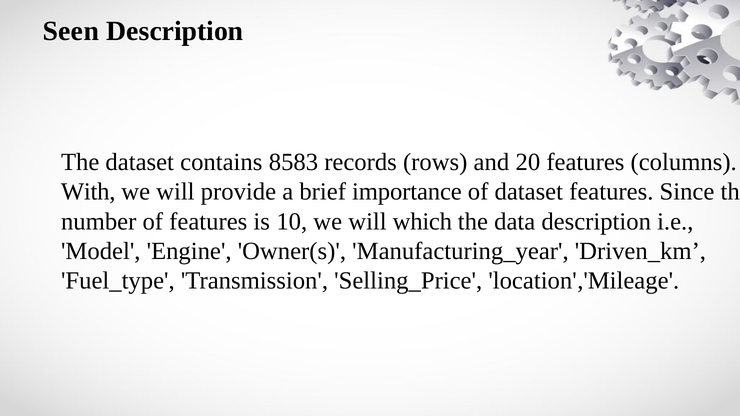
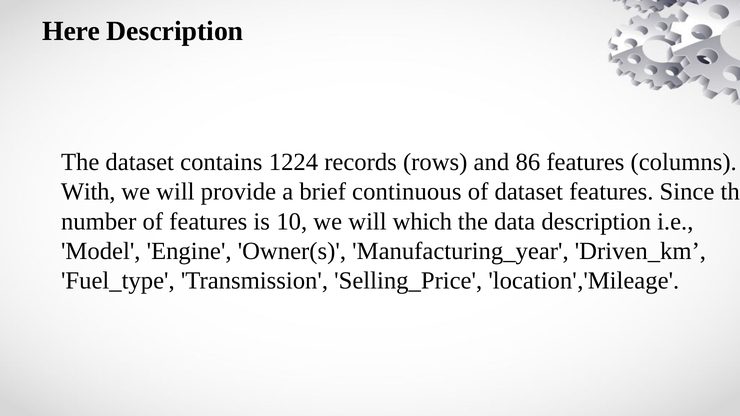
Seen: Seen -> Here (71, 31)
8583: 8583 -> 1224 (293, 162)
20: 20 -> 86 (528, 162)
importance: importance -> continuous (407, 192)
